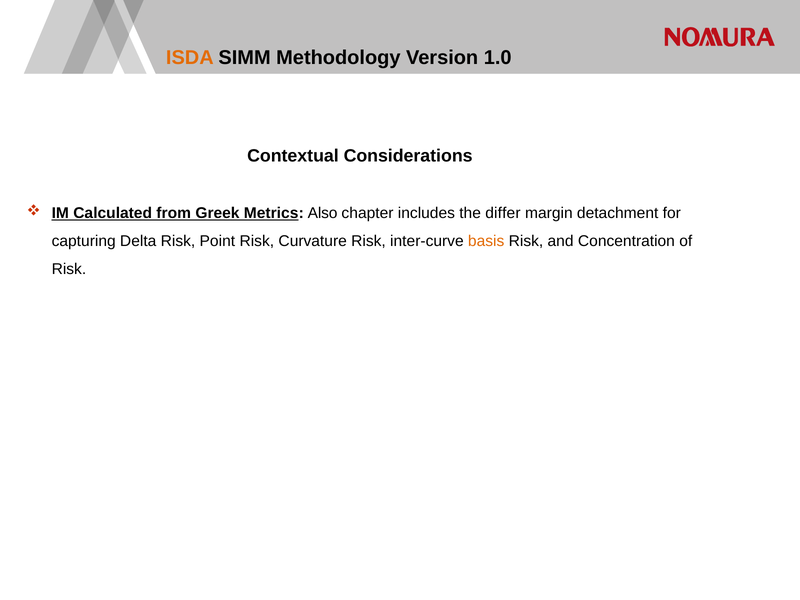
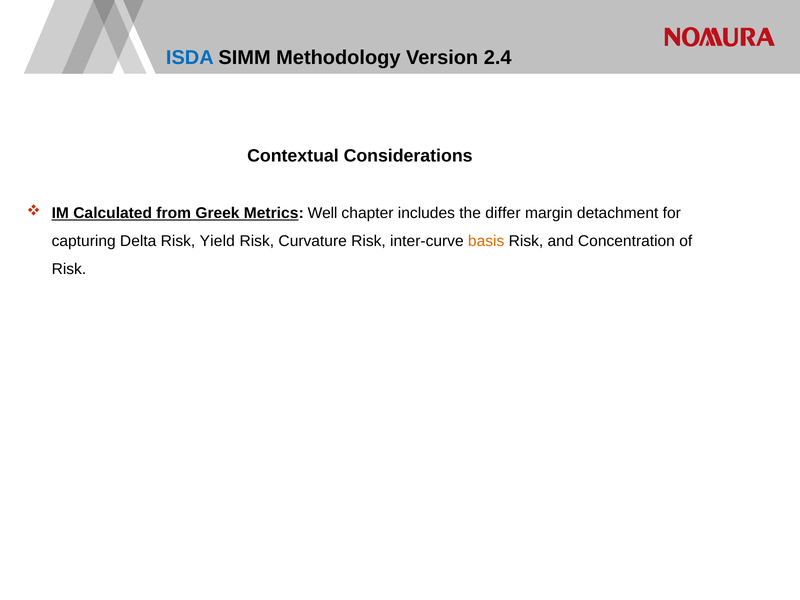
ISDA colour: orange -> blue (190, 57)
1.0: 1.0 -> 2.4 (498, 57)
Also: Also -> Well (323, 213)
Point: Point -> Yield (217, 241)
